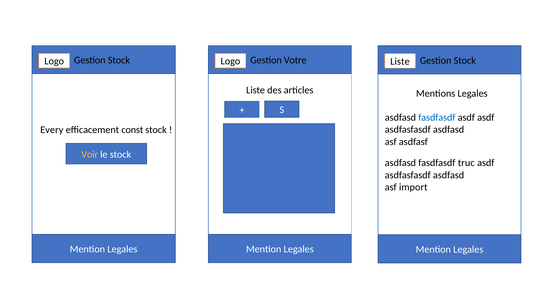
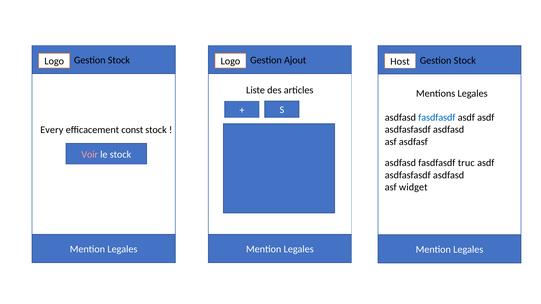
Votre: Votre -> Ajout (295, 60)
Liste: Liste -> Host (400, 62)
Voir colour: yellow -> pink (90, 155)
import: import -> widget (413, 187)
